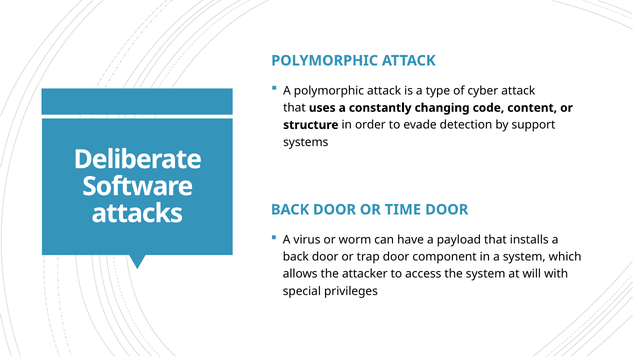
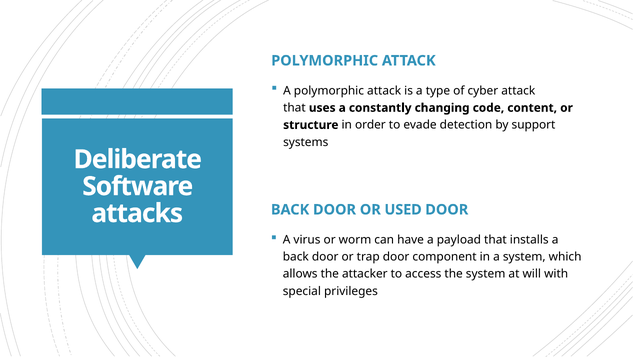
TIME: TIME -> USED (403, 209)
